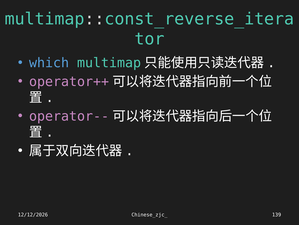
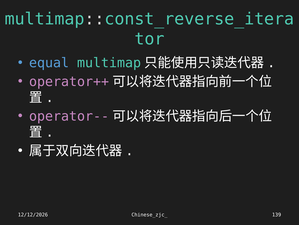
which: which -> equal (49, 63)
